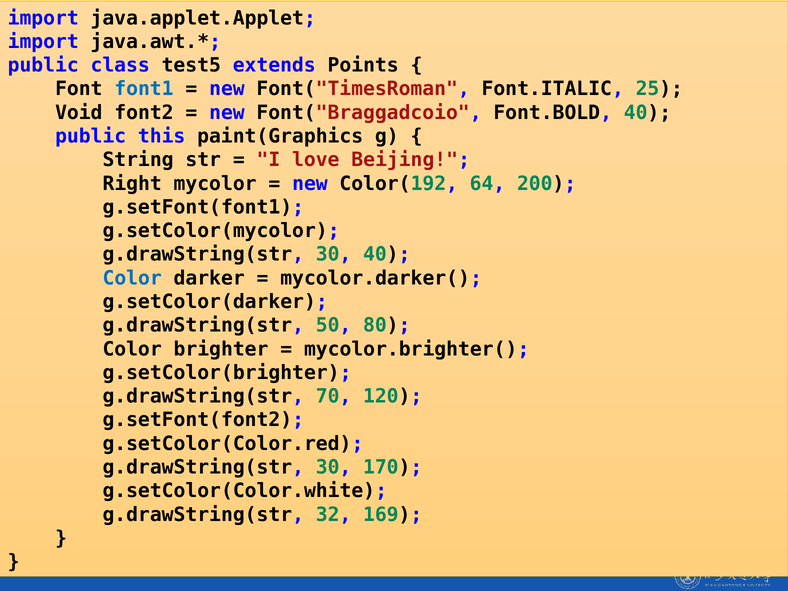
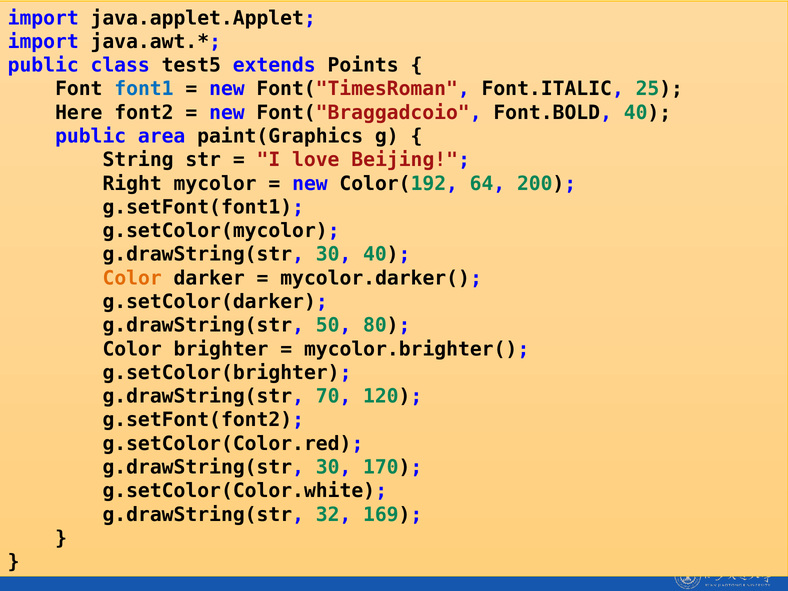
Void: Void -> Here (79, 113)
this: this -> area (162, 136)
Color colour: blue -> orange (132, 278)
